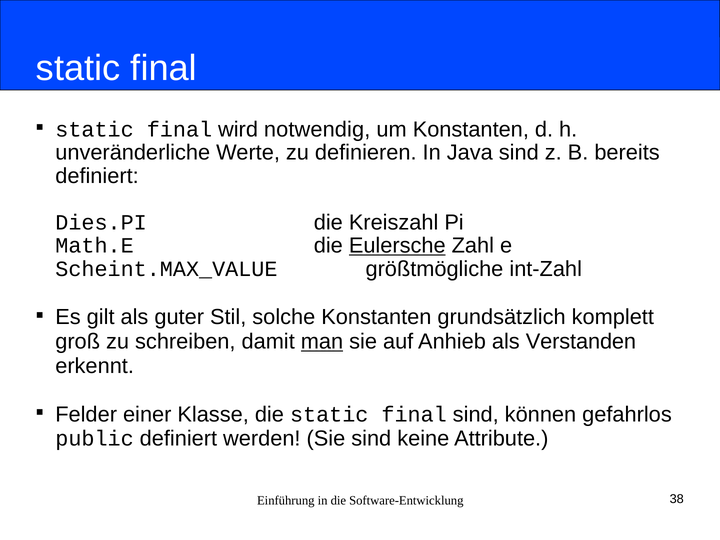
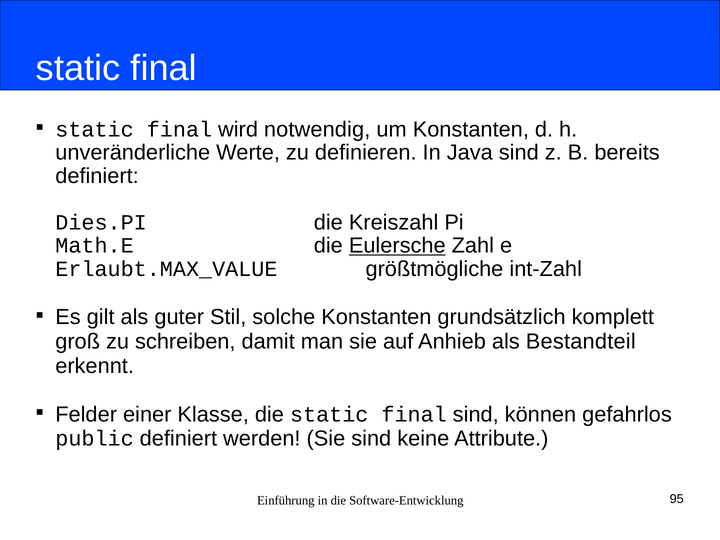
Scheint.MAX_VALUE: Scheint.MAX_VALUE -> Erlaubt.MAX_VALUE (166, 269)
man underline: present -> none (322, 342)
Verstanden: Verstanden -> Bestandteil (581, 342)
38: 38 -> 95 (677, 499)
